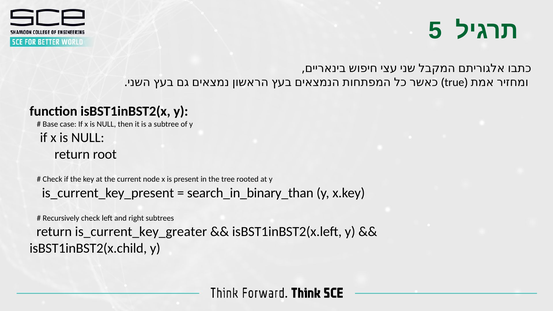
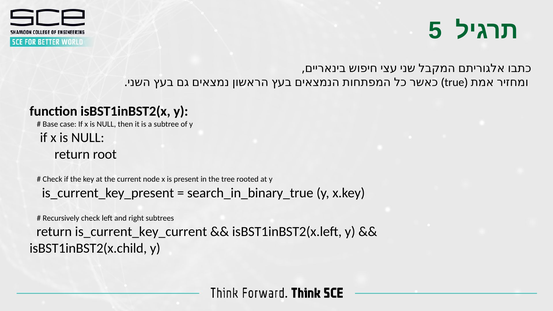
search_in_binary_than: search_in_binary_than -> search_in_binary_true (250, 193)
is_current_key_greater: is_current_key_greater -> is_current_key_current (141, 232)
